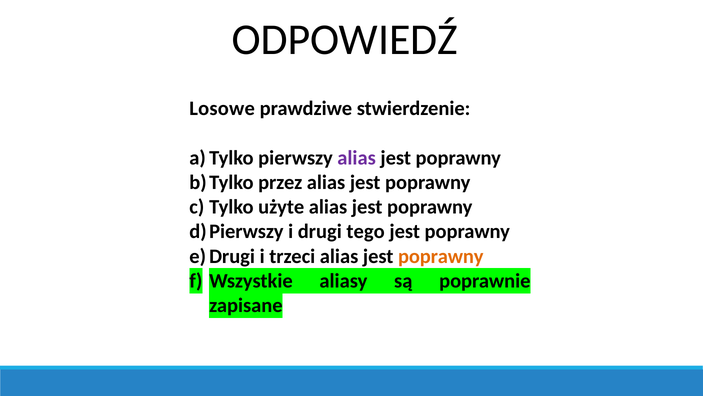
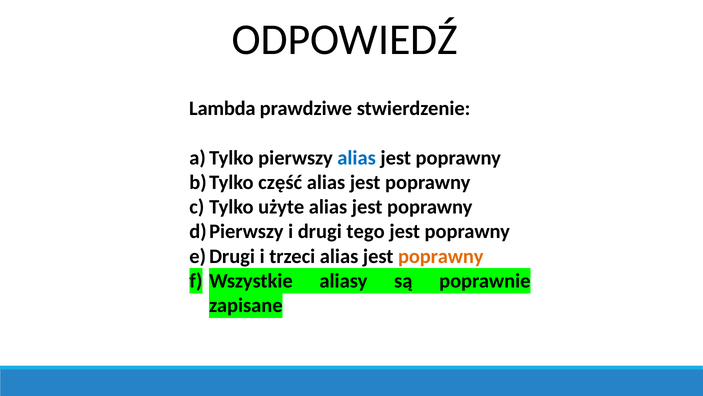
Losowe: Losowe -> Lambda (222, 108)
alias colour: purple -> blue (357, 158)
przez: przez -> część (280, 182)
